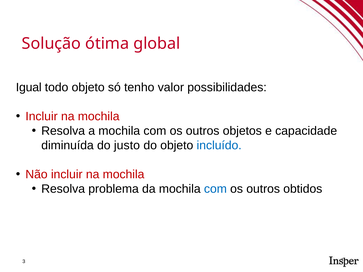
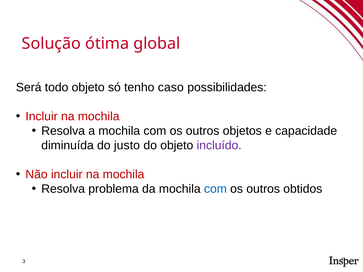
Igual: Igual -> Será (29, 87)
valor: valor -> caso (171, 87)
incluído colour: blue -> purple (219, 146)
